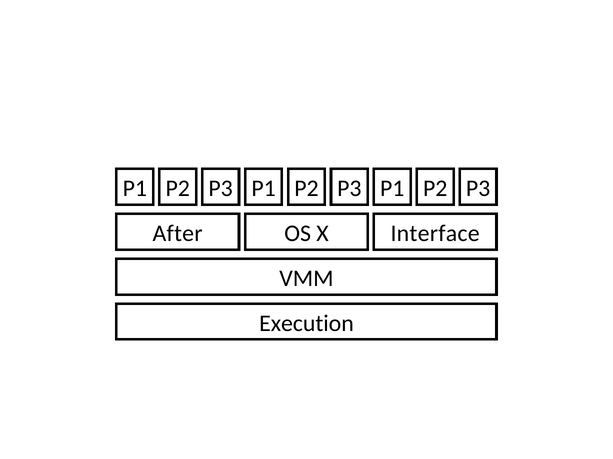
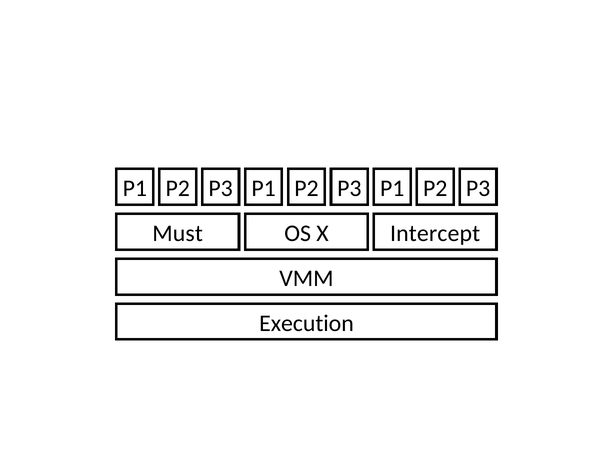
After: After -> Must (178, 234)
Interface: Interface -> Intercept (435, 234)
